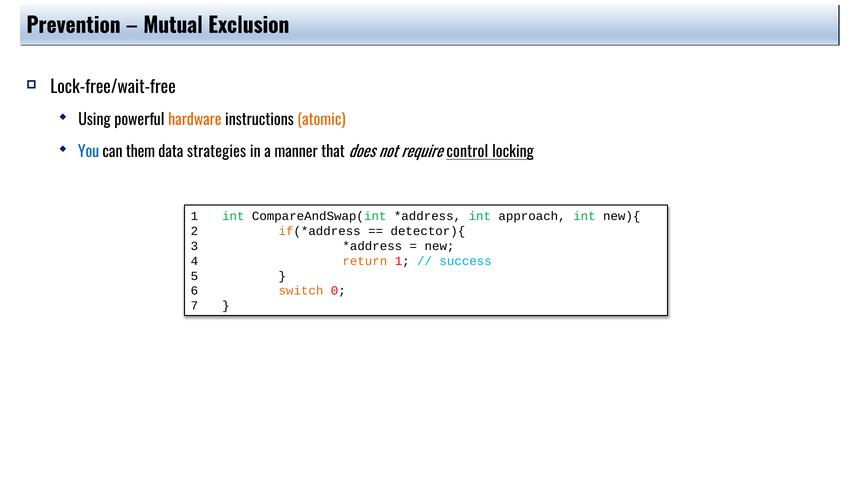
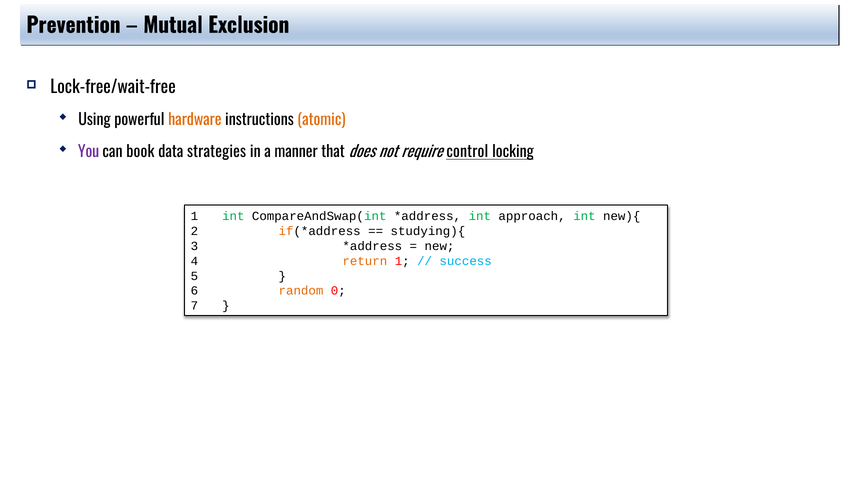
You colour: blue -> purple (89, 152)
them: them -> book (140, 152)
detector){: detector){ -> studying){ (428, 231)
switch: switch -> random (301, 291)
